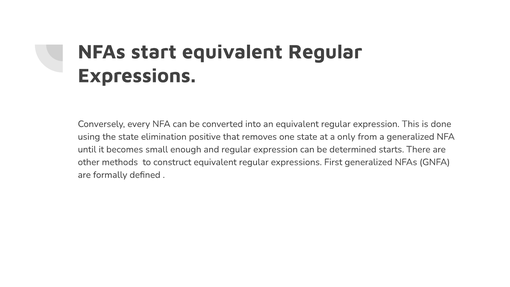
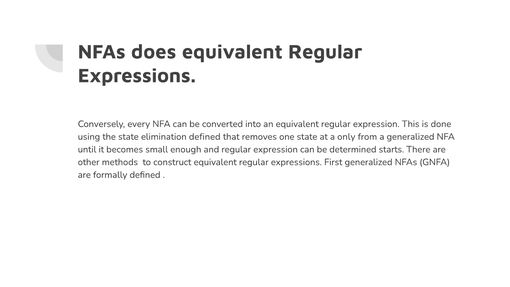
start: start -> does (154, 52)
elimination positive: positive -> defined (205, 137)
